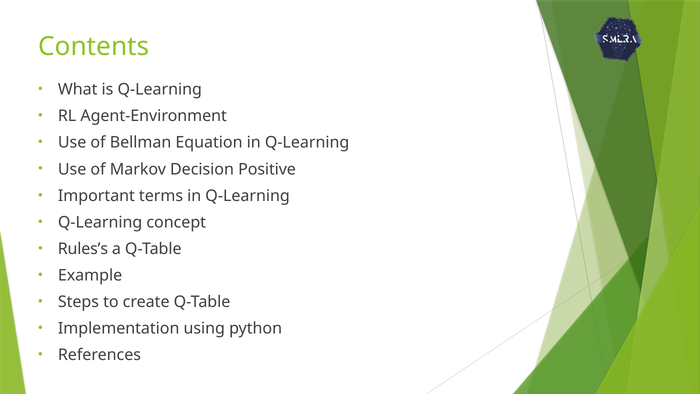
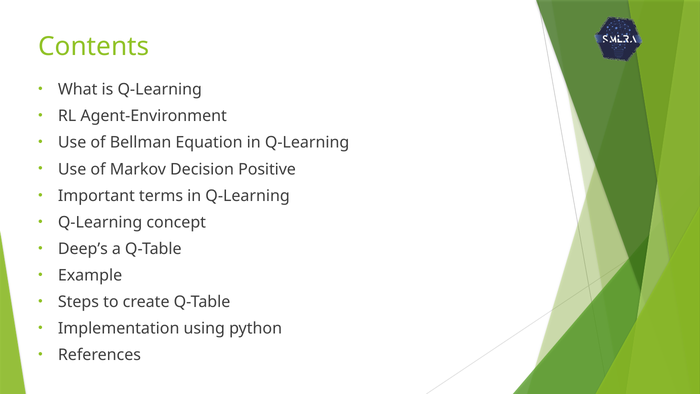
Rules’s: Rules’s -> Deep’s (83, 249)
